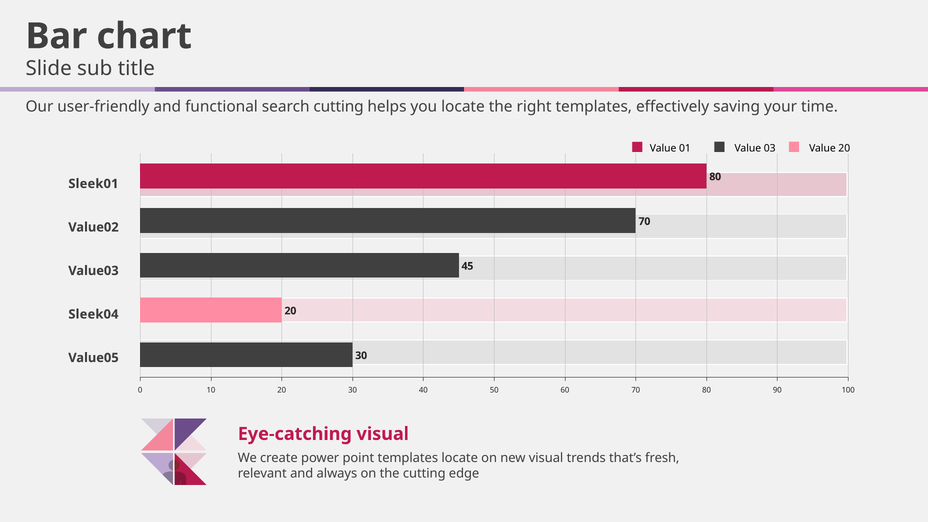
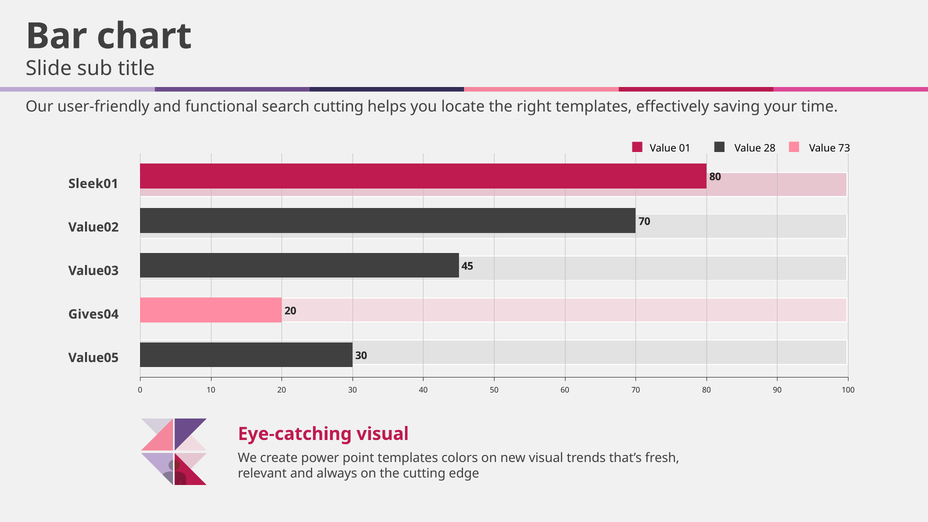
03: 03 -> 28 (770, 149)
Value 20: 20 -> 73 (844, 149)
Sleek04: Sleek04 -> Gives04 (93, 314)
templates locate: locate -> colors (460, 458)
